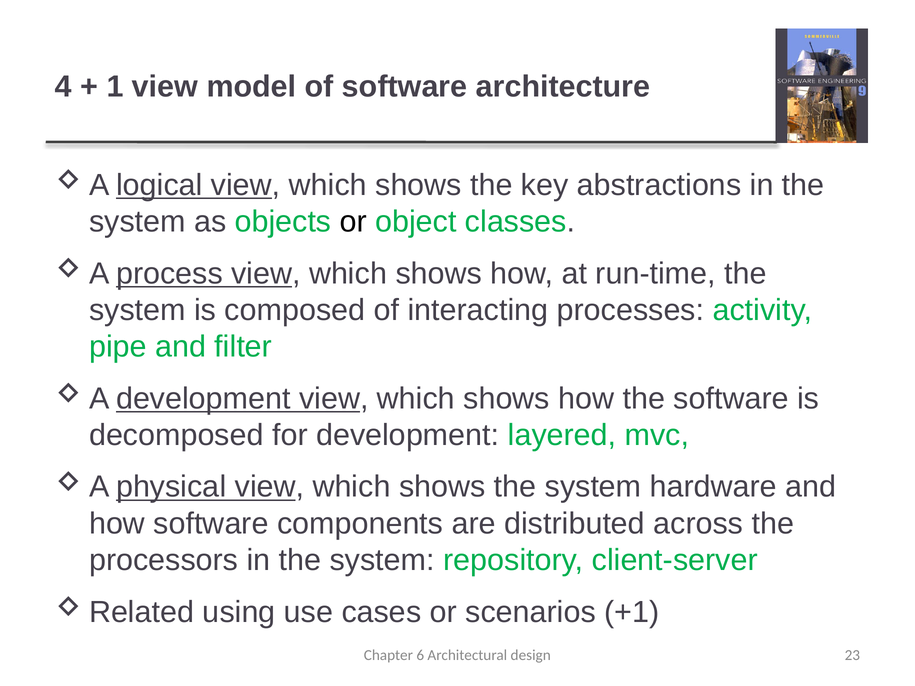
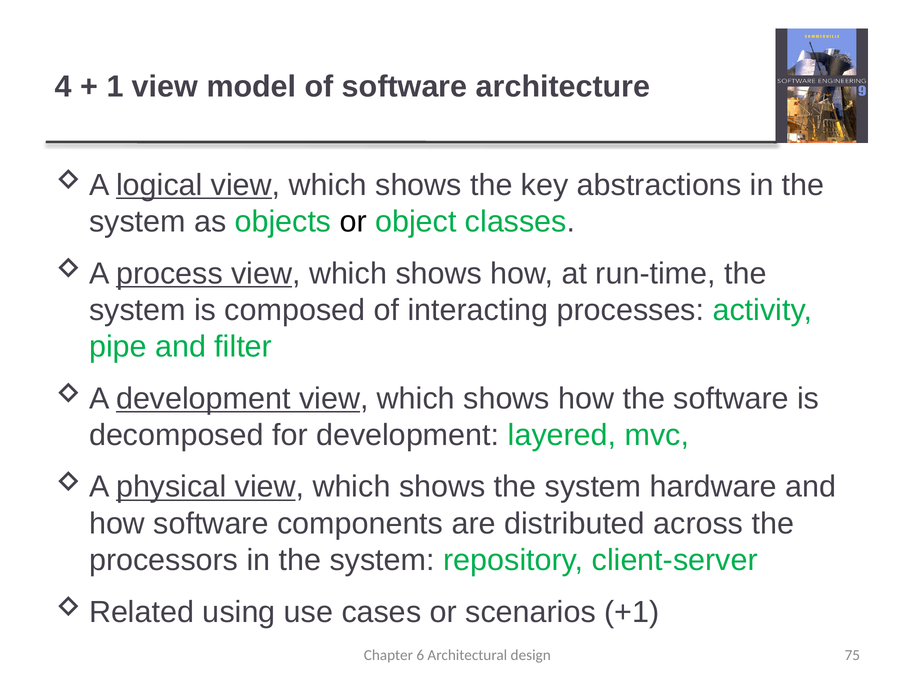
23: 23 -> 75 (852, 655)
